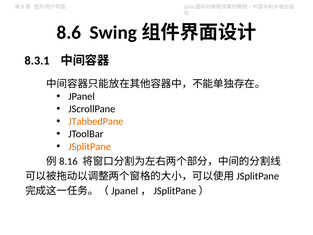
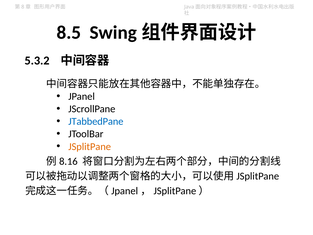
8.6: 8.6 -> 8.5 (69, 33)
8.3.1: 8.3.1 -> 5.3.2 (37, 61)
JTabbedPane colour: orange -> blue (96, 121)
